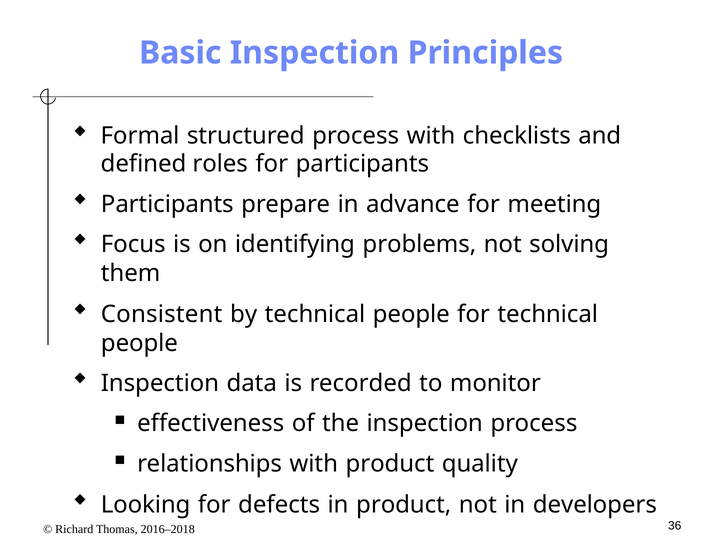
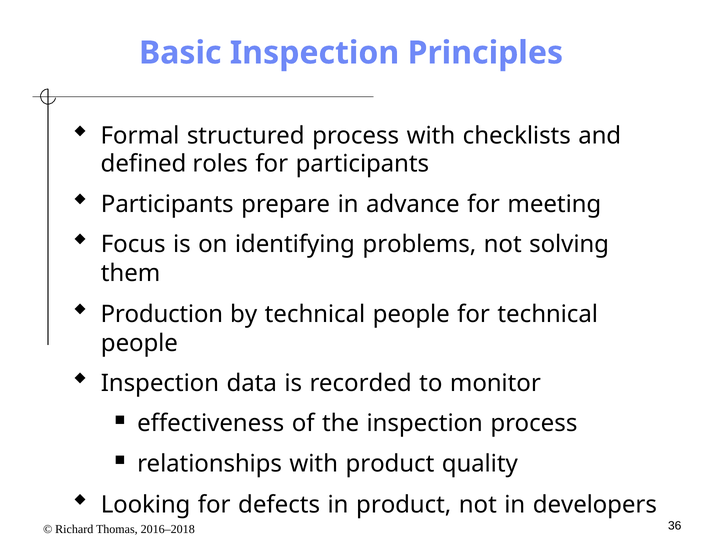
Consistent: Consistent -> Production (162, 314)
